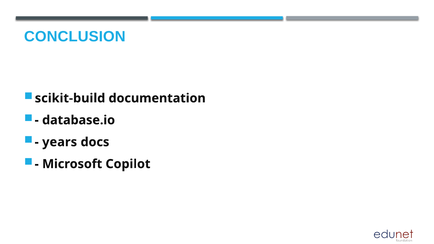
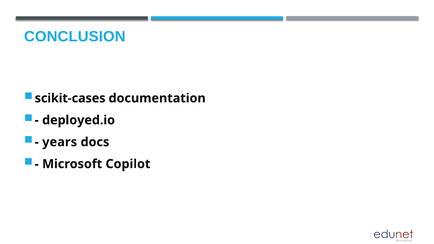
scikit-build: scikit-build -> scikit-cases (70, 98)
database.io: database.io -> deployed.io (79, 120)
